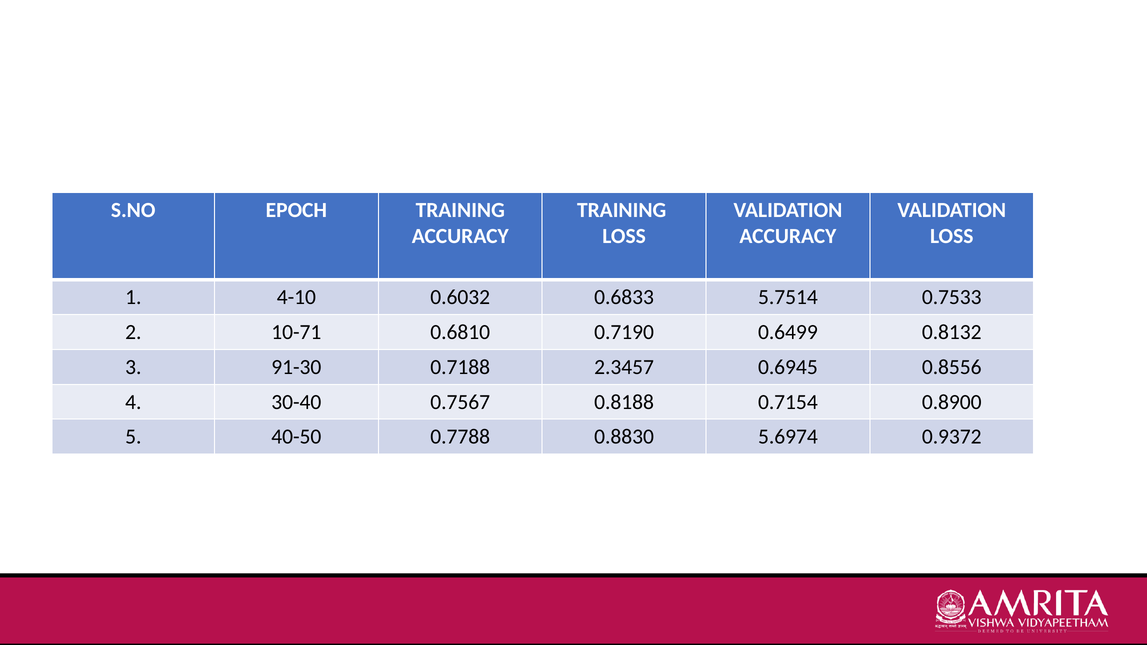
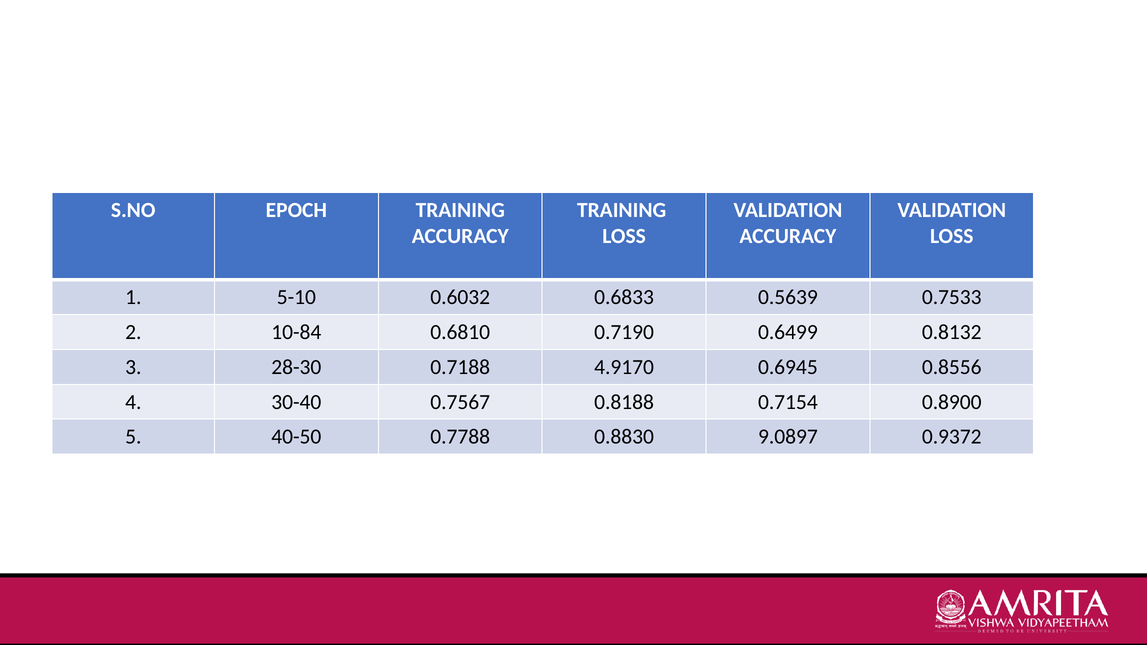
4-10: 4-10 -> 5-10 (296, 297)
5.7514: 5.7514 -> 0.5639 (788, 297)
10-71: 10-71 -> 10-84 (296, 332)
91-30: 91-30 -> 28-30 (296, 367)
2.3457: 2.3457 -> 4.9170 (624, 367)
5.6974: 5.6974 -> 9.0897 (788, 437)
